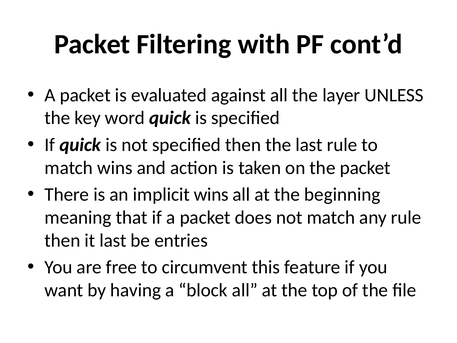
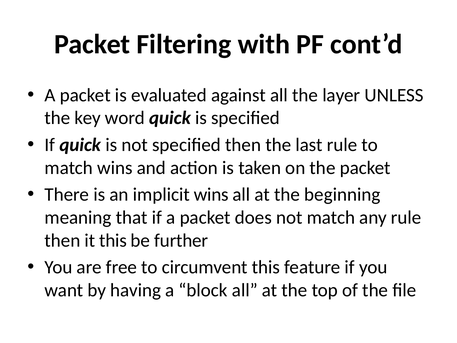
it last: last -> this (113, 240)
entries: entries -> further (181, 240)
